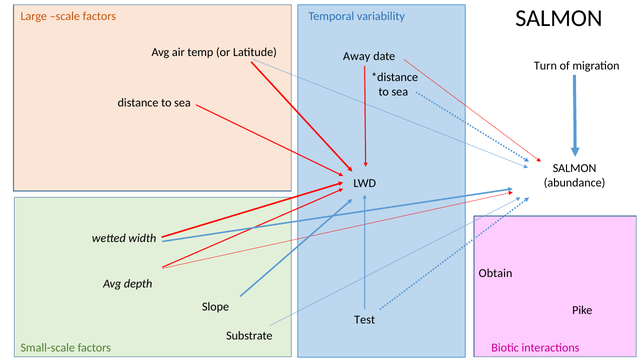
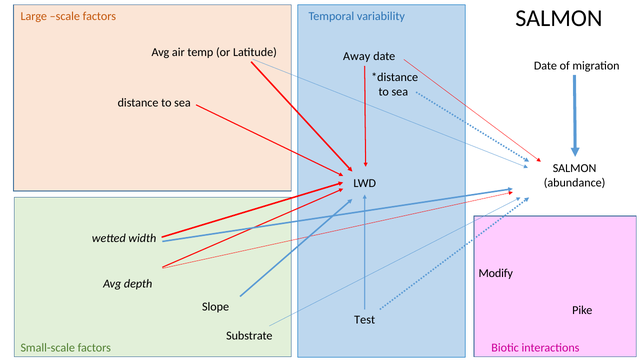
Turn: Turn -> Date (545, 66)
Obtain: Obtain -> Modify (496, 274)
